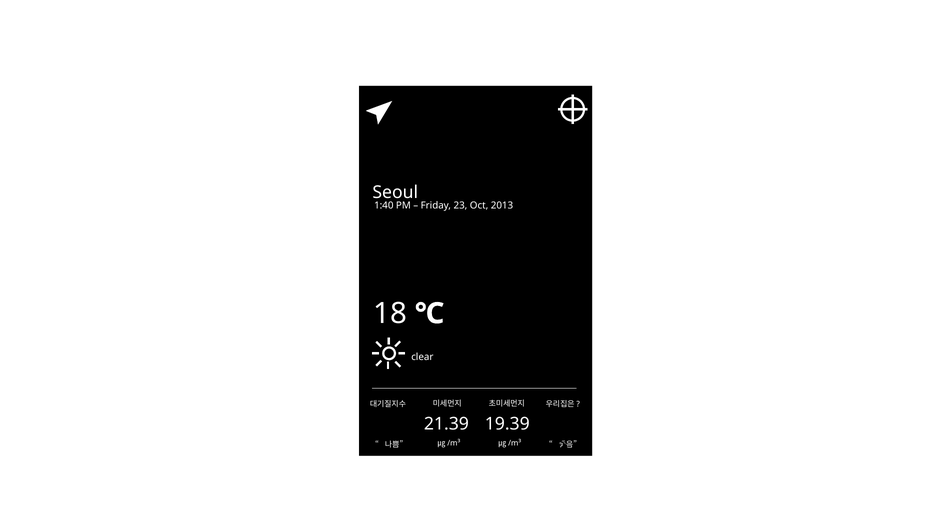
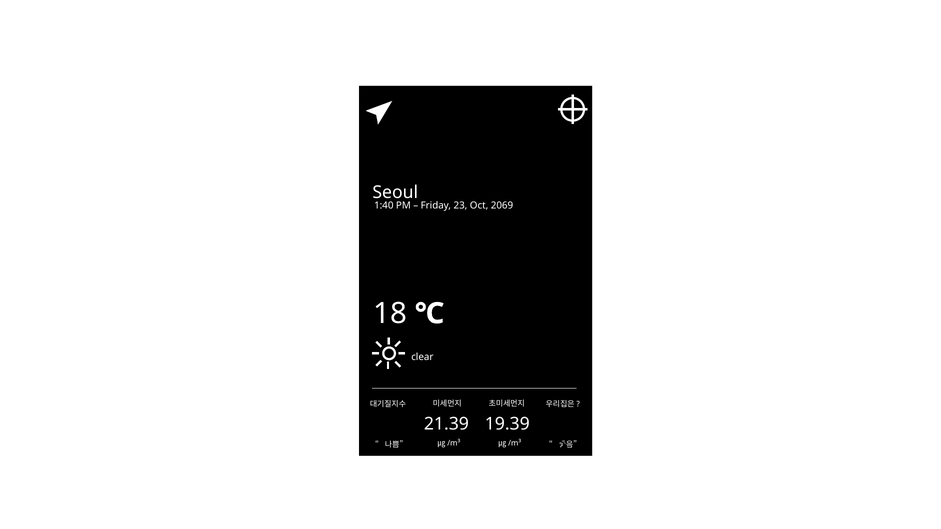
2013: 2013 -> 2069 (502, 206)
